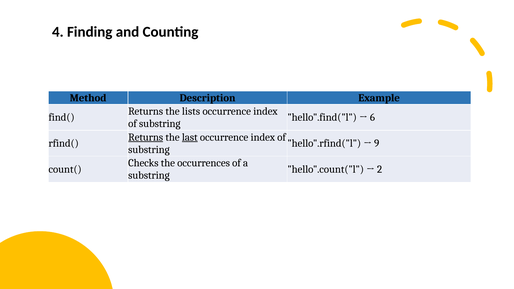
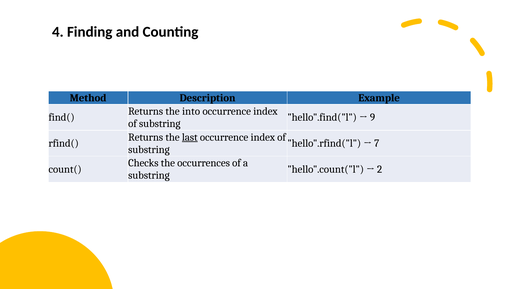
lists: lists -> into (191, 111)
6: 6 -> 9 (373, 117)
Returns underline: present -> none (146, 137)
9: 9 -> 7 (377, 143)
